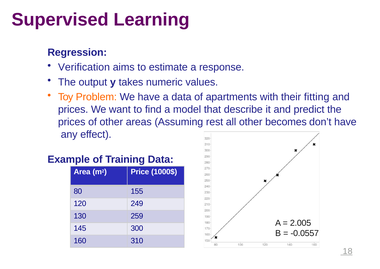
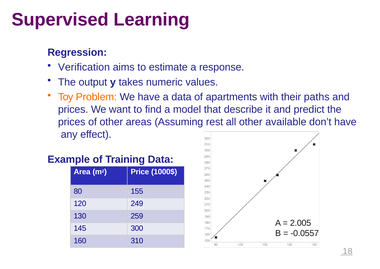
fitting: fitting -> paths (317, 97)
becomes: becomes -> available (286, 122)
